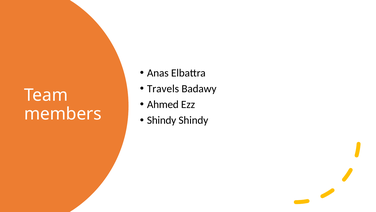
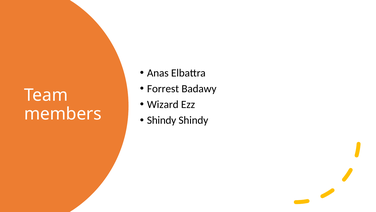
Travels: Travels -> Forrest (163, 89)
Ahmed: Ahmed -> Wizard (163, 104)
